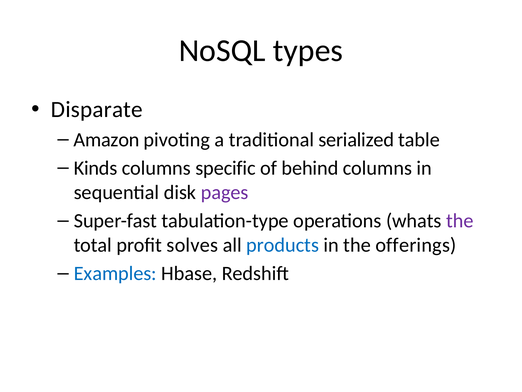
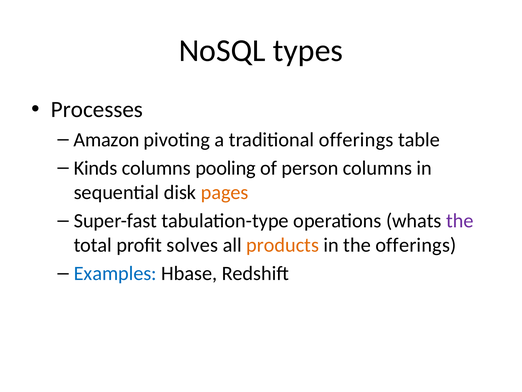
Disparate: Disparate -> Processes (97, 110)
traditional serialized: serialized -> offerings (356, 139)
specific: specific -> pooling (226, 168)
behind: behind -> person (310, 168)
pages colour: purple -> orange (225, 192)
products colour: blue -> orange (283, 245)
